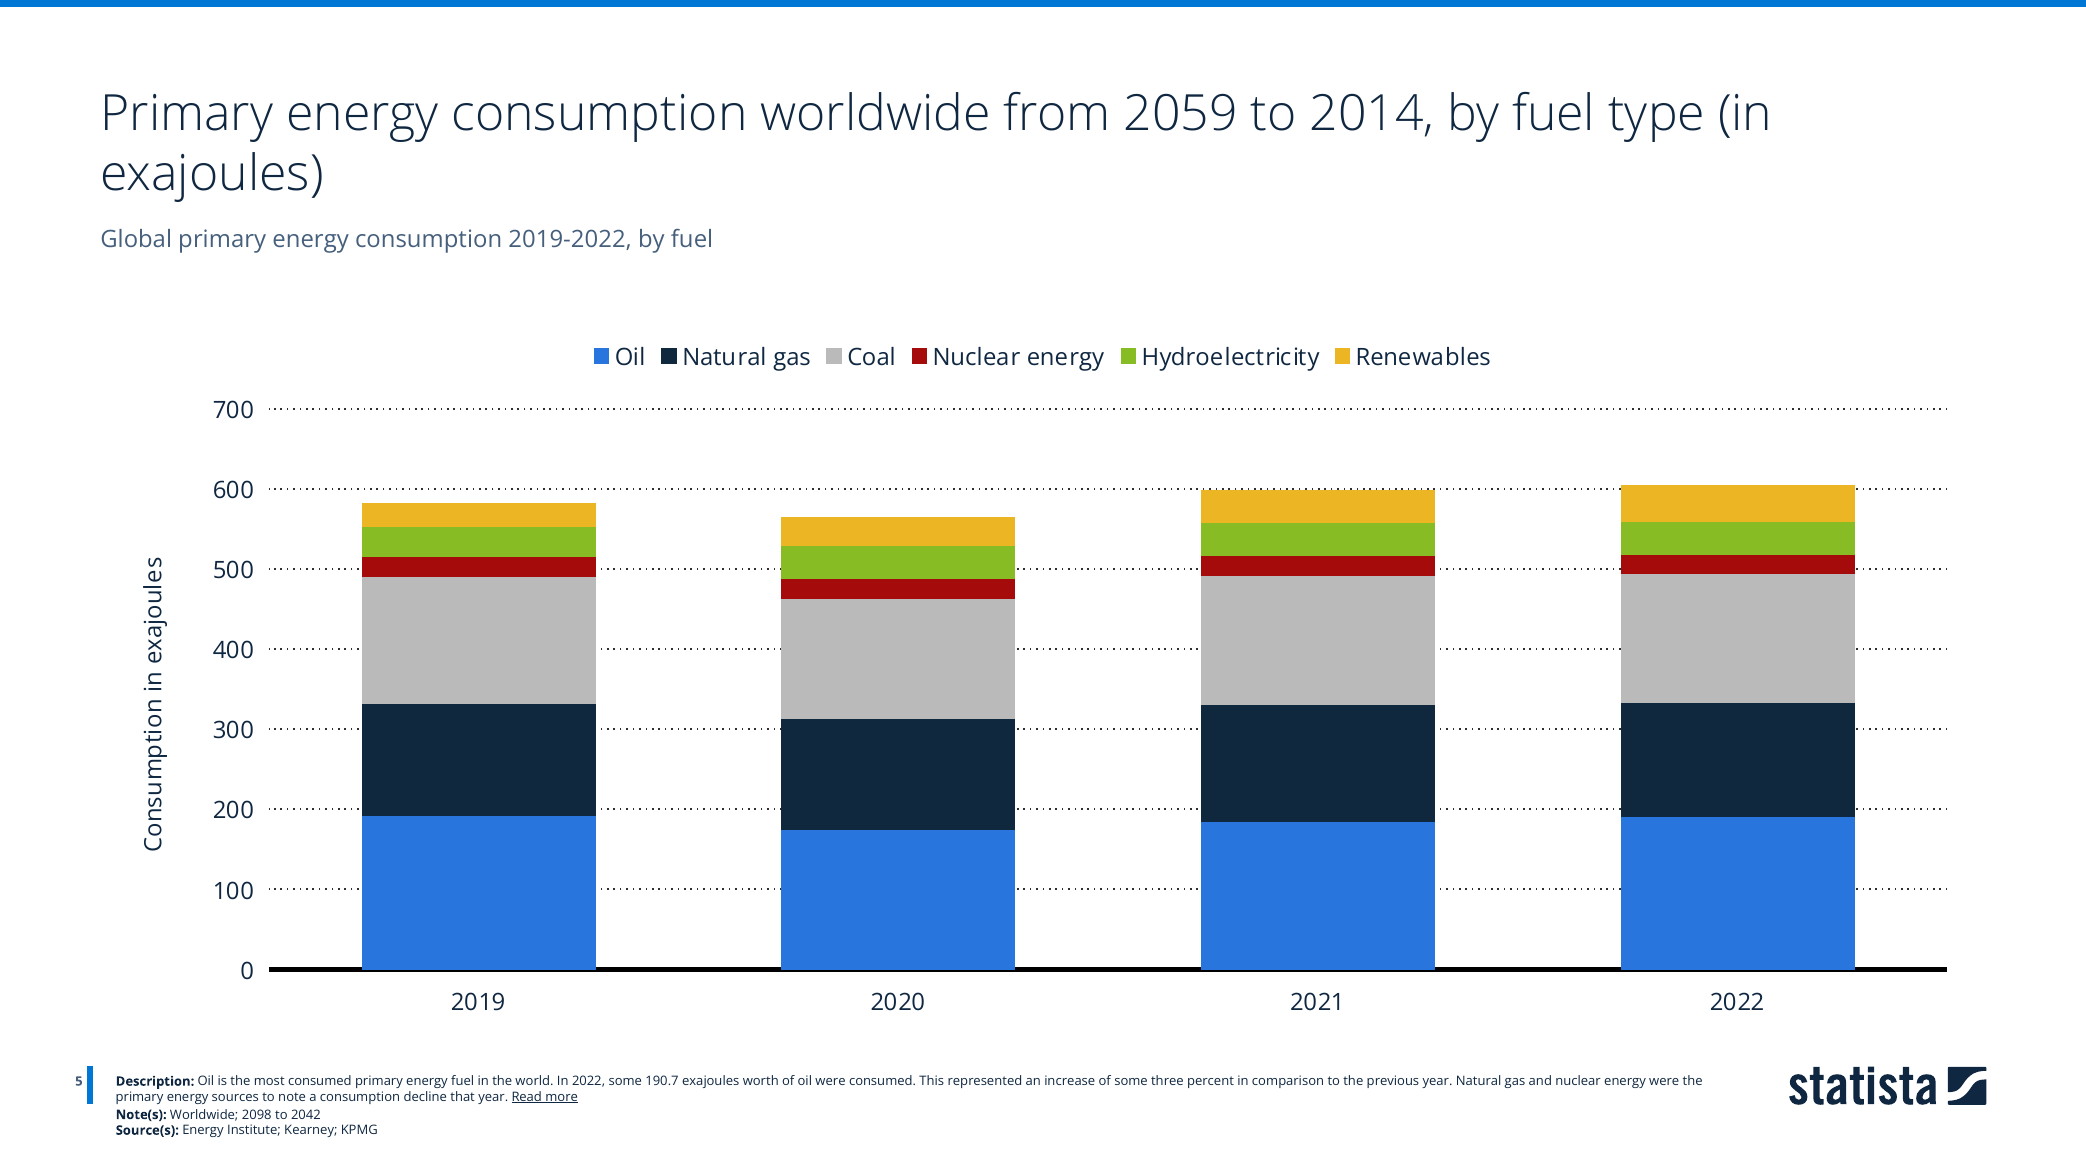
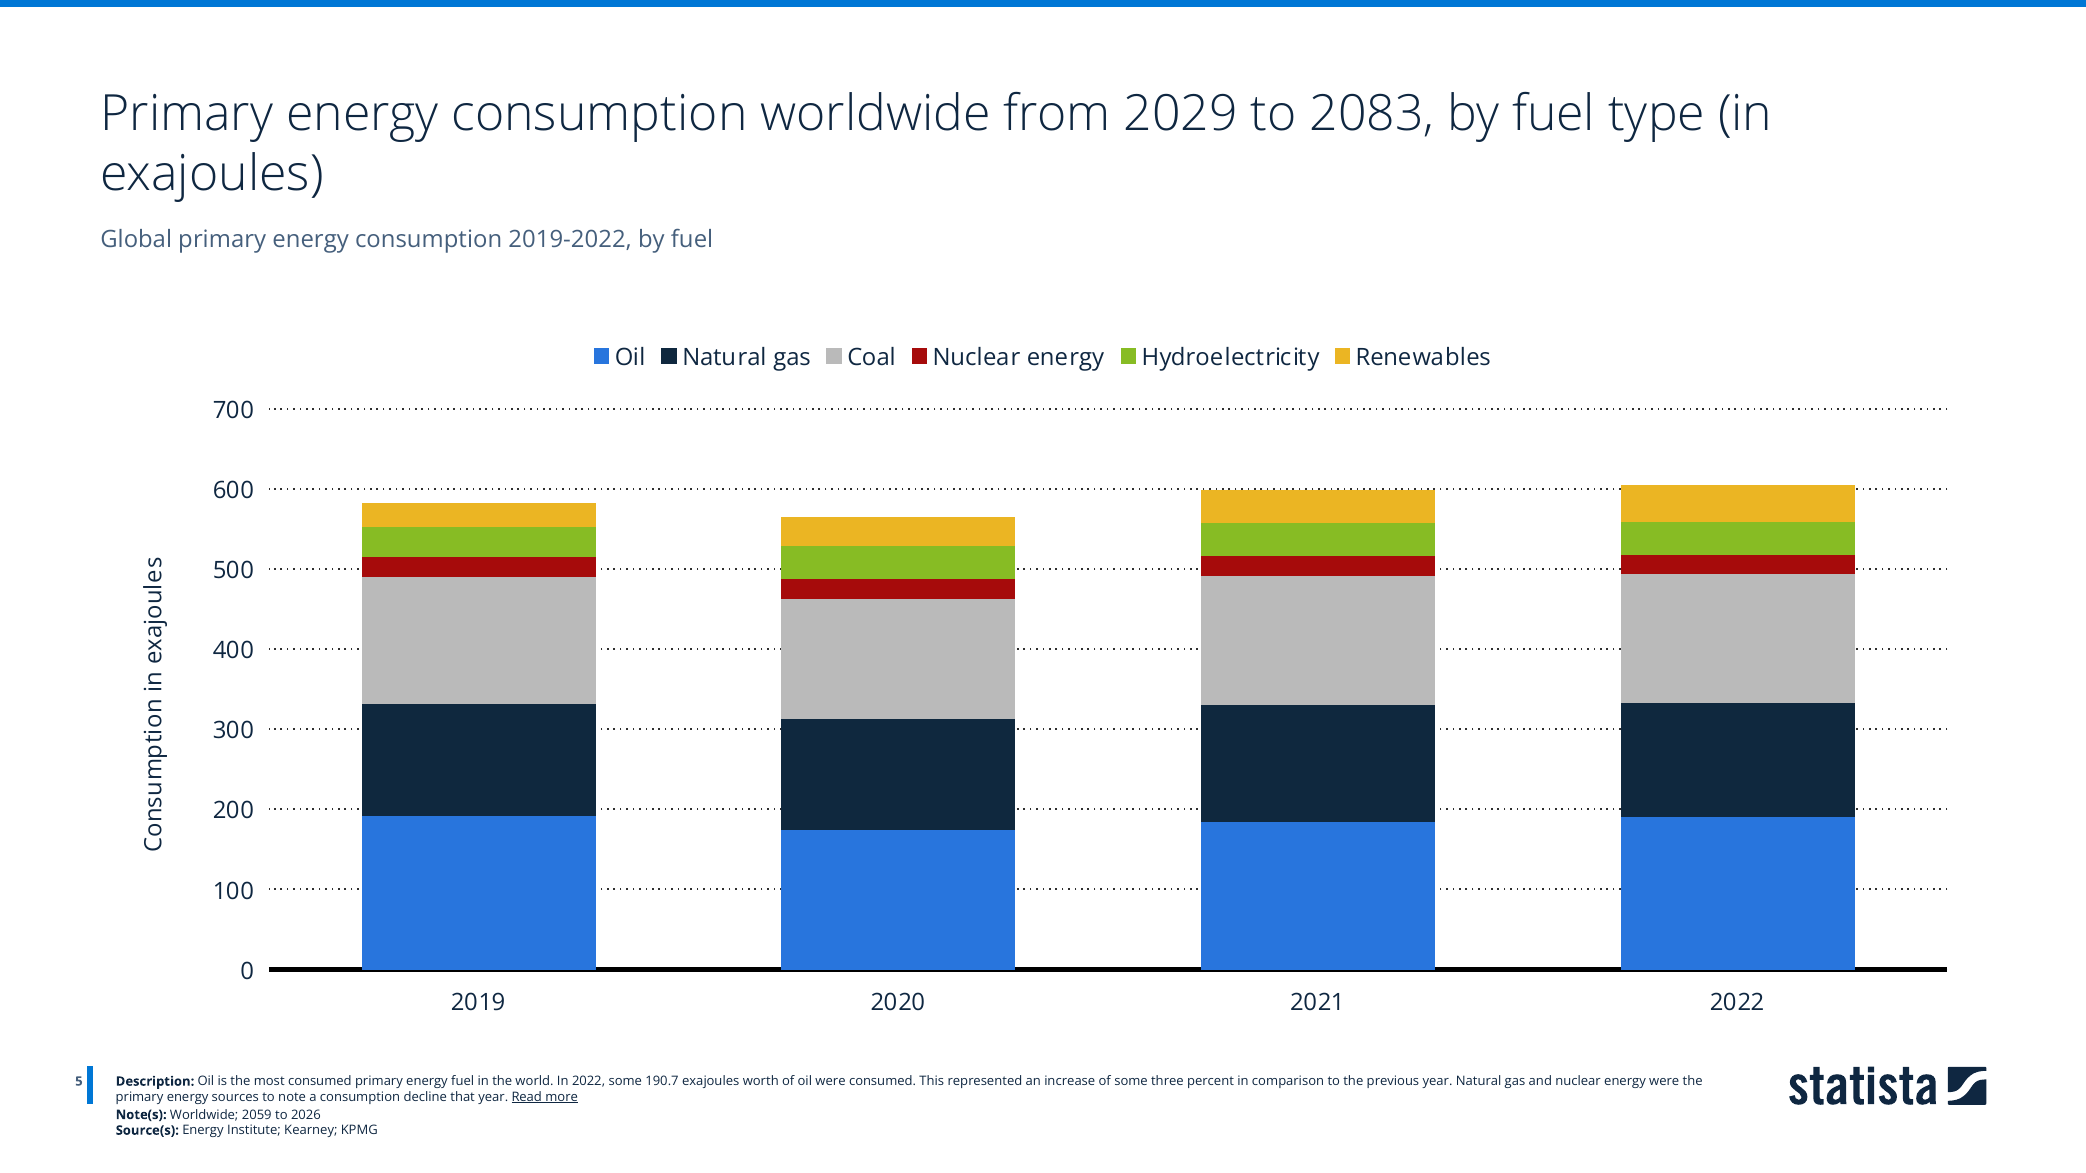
2059: 2059 -> 2029 (1181, 114)
2014: 2014 -> 2083 (1372, 114)
2098: 2098 -> 2059 (257, 1115)
2042: 2042 -> 2026 (306, 1115)
